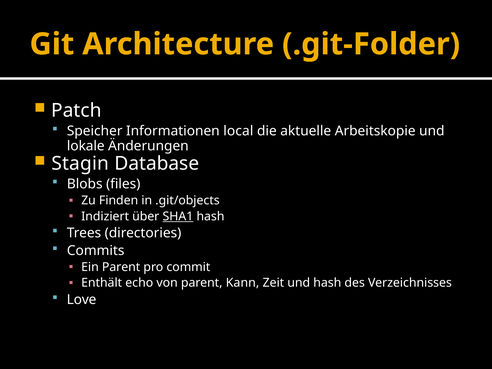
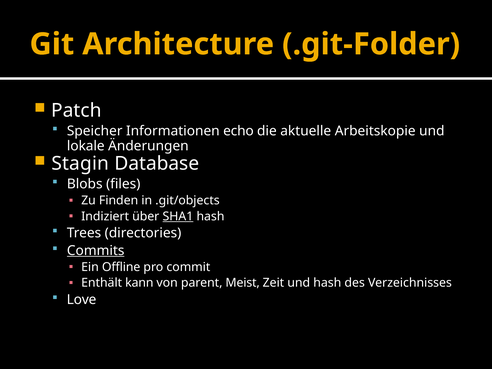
local: local -> echo (238, 131)
Commits underline: none -> present (96, 251)
Ein Parent: Parent -> Offline (121, 267)
echo: echo -> kann (139, 283)
Kann: Kann -> Meist (243, 283)
